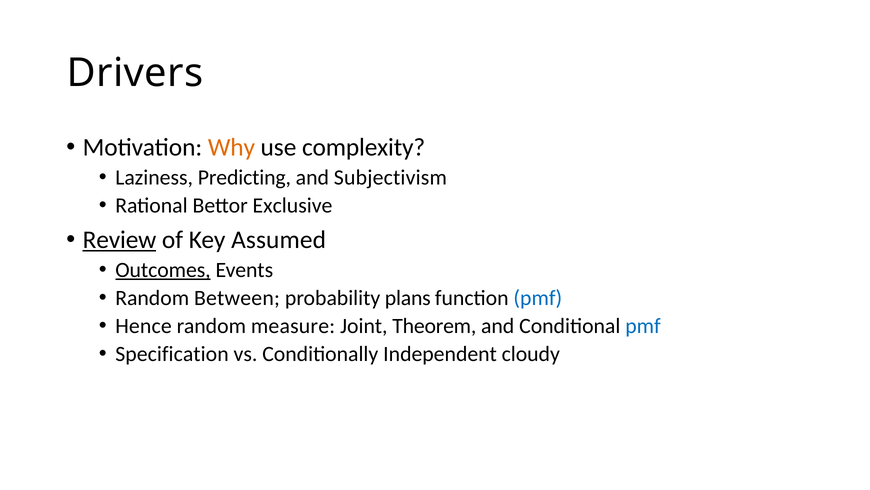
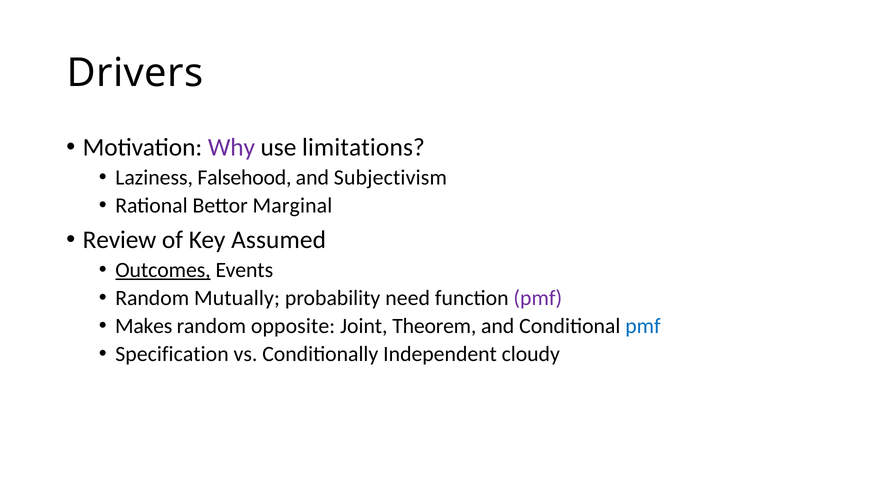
Why colour: orange -> purple (231, 147)
complexity: complexity -> limitations (363, 147)
Predicting: Predicting -> Falsehood (244, 177)
Exclusive: Exclusive -> Marginal (292, 205)
Review underline: present -> none (120, 240)
Between: Between -> Mutually (237, 298)
plans: plans -> need (408, 298)
pmf colour: blue -> purple (538, 298)
Hence: Hence -> Makes (144, 326)
measure: measure -> opposite (293, 326)
